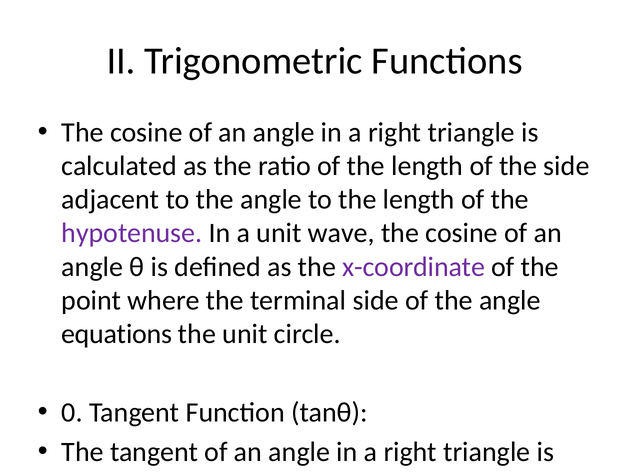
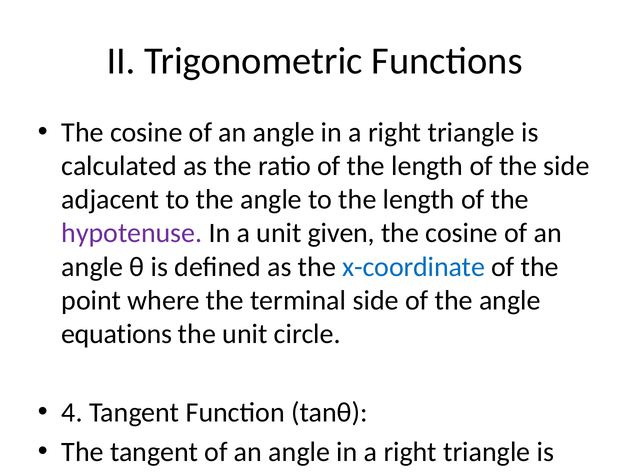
wave: wave -> given (341, 233)
x-coordinate colour: purple -> blue (414, 267)
0: 0 -> 4 (72, 412)
